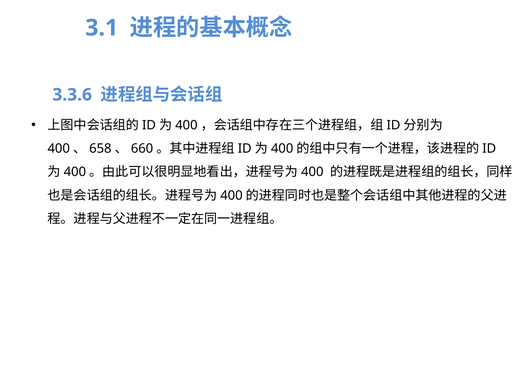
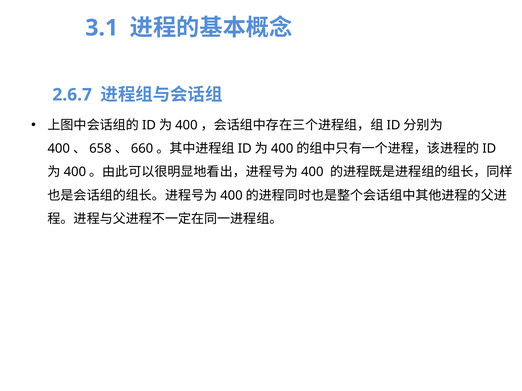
3.3.6: 3.3.6 -> 2.6.7 (72, 95)
